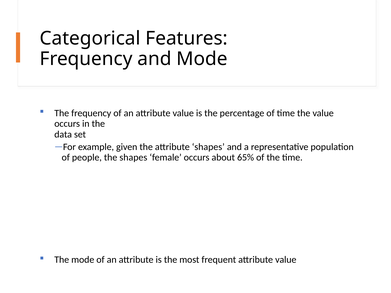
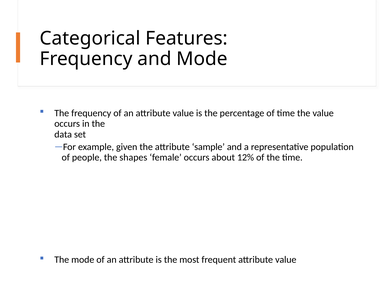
attribute shapes: shapes -> sample (208, 147)
65%: 65% -> 12% (246, 158)
